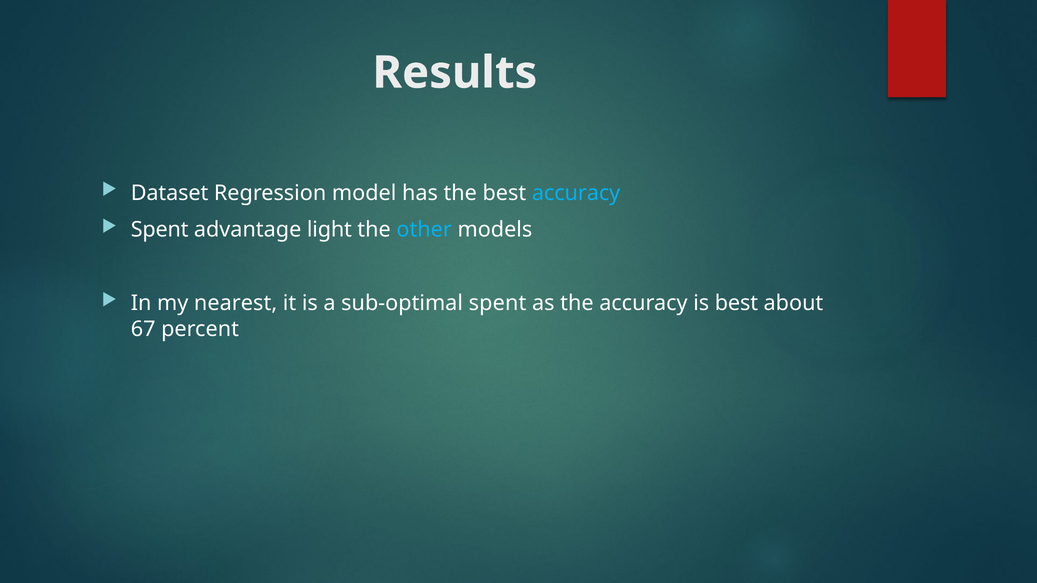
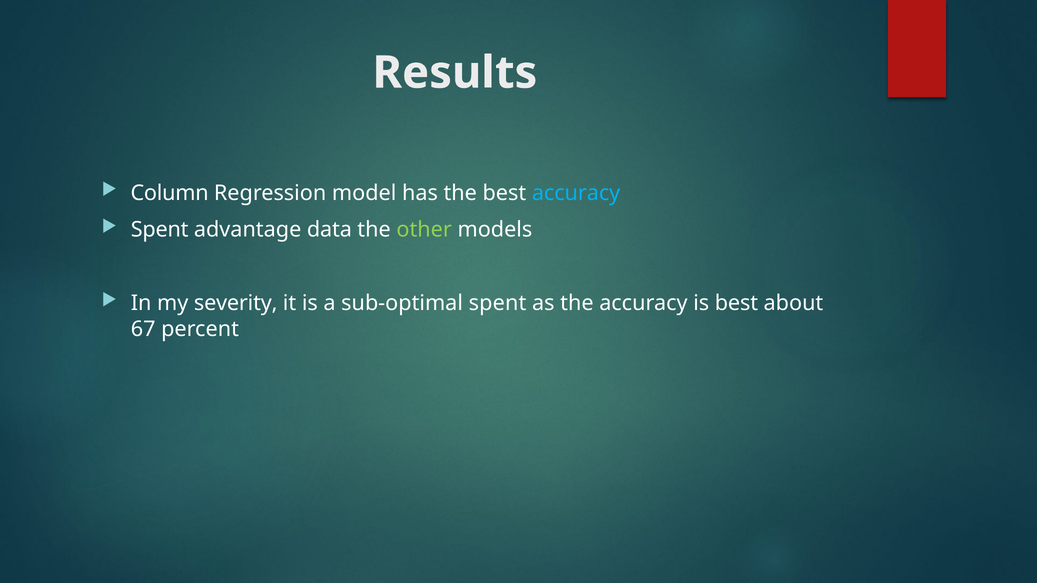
Dataset: Dataset -> Column (170, 193)
light: light -> data (329, 230)
other colour: light blue -> light green (424, 230)
nearest: nearest -> severity (236, 303)
